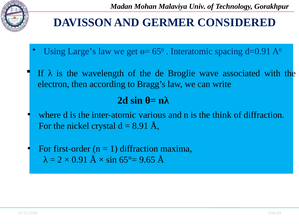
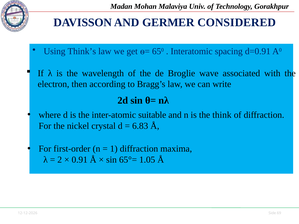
Large’s: Large’s -> Think’s (82, 51)
various: various -> suitable (152, 115)
8.91: 8.91 -> 6.83 (140, 126)
9.65: 9.65 -> 1.05 (147, 160)
